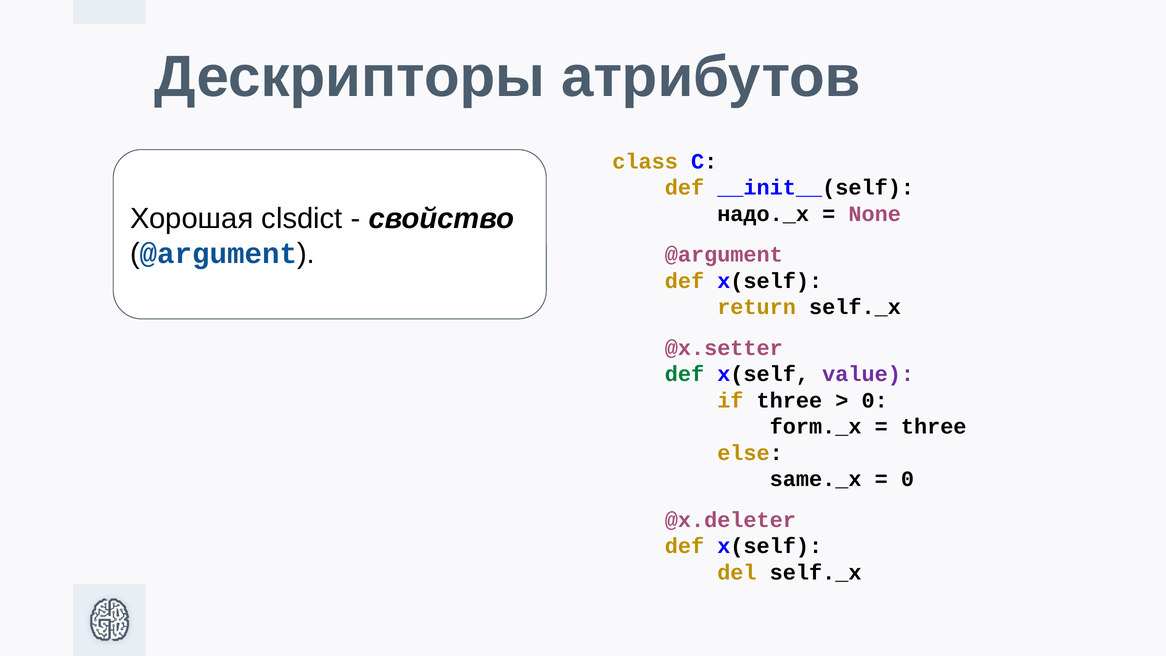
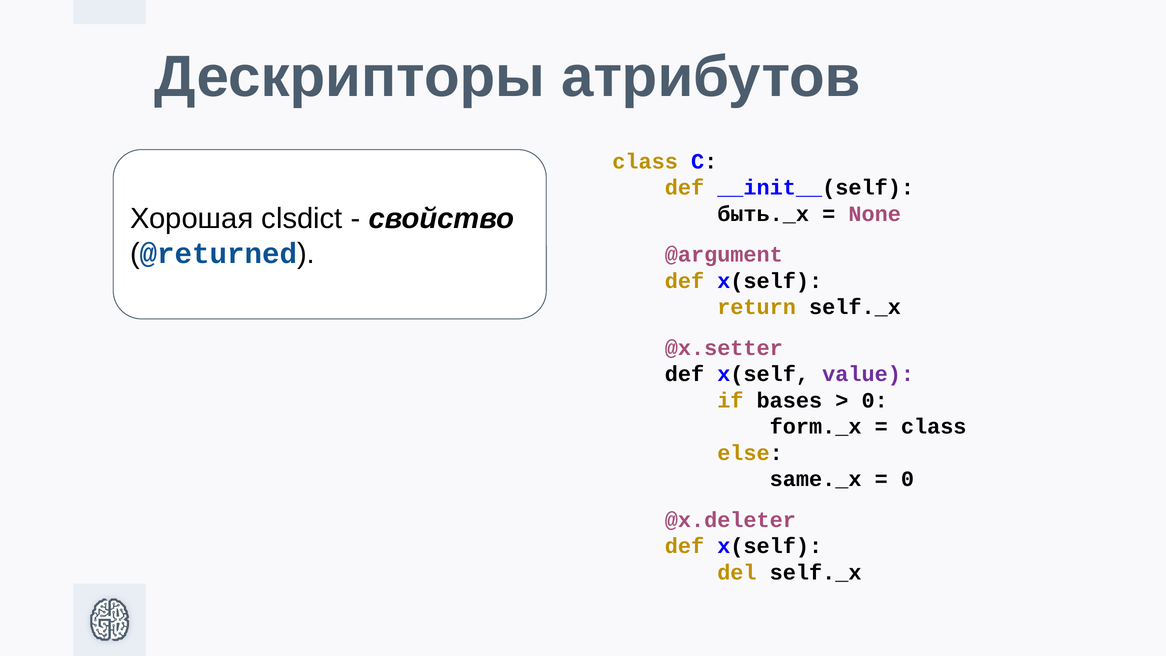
надо._x: надо._x -> быть._x (763, 214)
@argument: @argument -> @returned (219, 254)
def colour: green -> black (684, 374)
if three: three -> bases (789, 400)
three: three -> class (934, 427)
